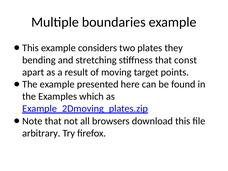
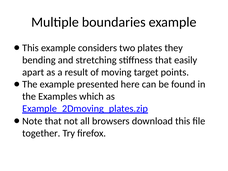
const: const -> easily (186, 60)
arbitrary: arbitrary -> together (41, 133)
